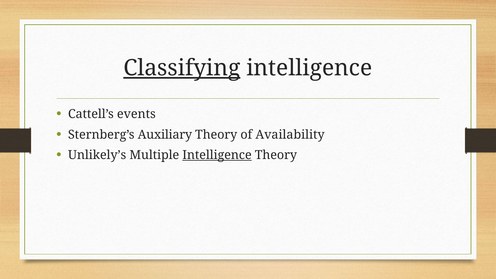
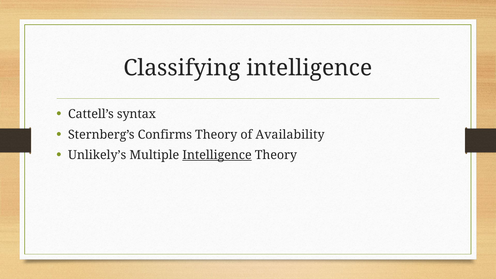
Classifying underline: present -> none (182, 68)
events: events -> syntax (136, 114)
Auxiliary: Auxiliary -> Confirms (165, 135)
